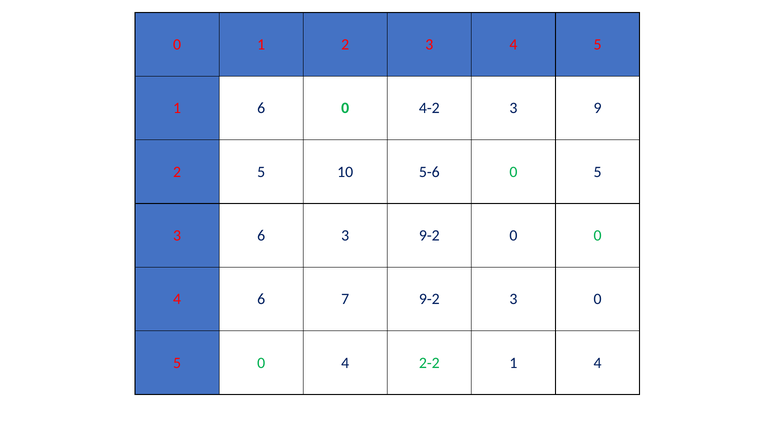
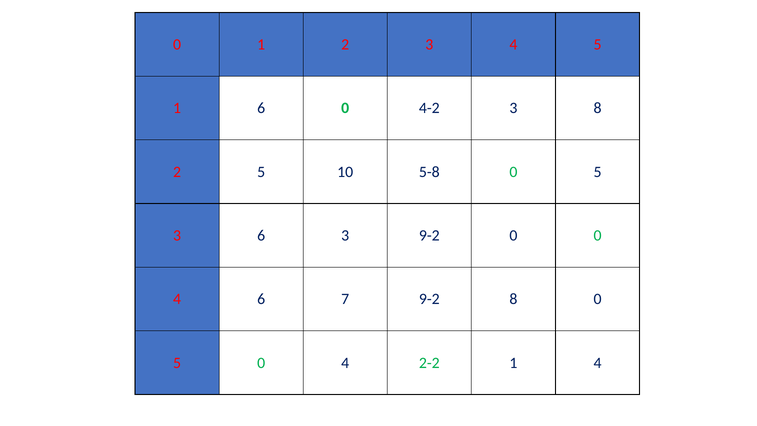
3 9: 9 -> 8 (598, 108)
5-6: 5-6 -> 5-8 (429, 172)
9-2 3: 3 -> 8 (513, 299)
